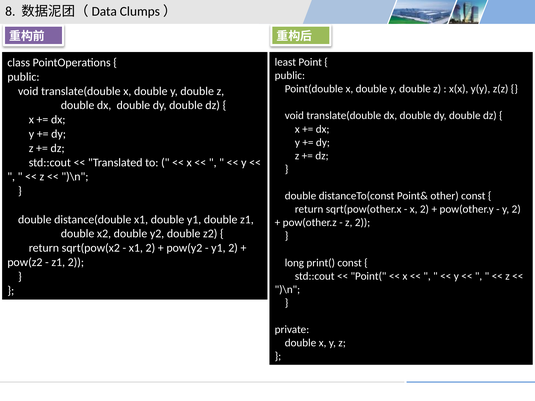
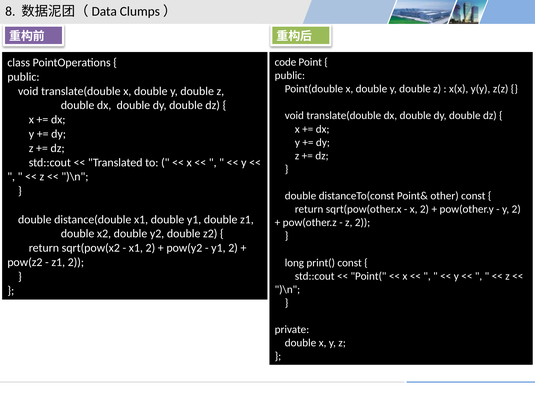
least: least -> code (285, 62)
